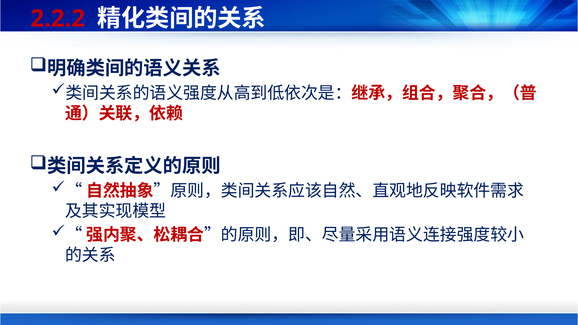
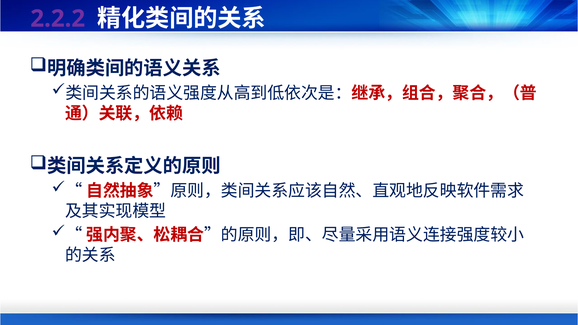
2.2.2 colour: red -> purple (58, 19)
